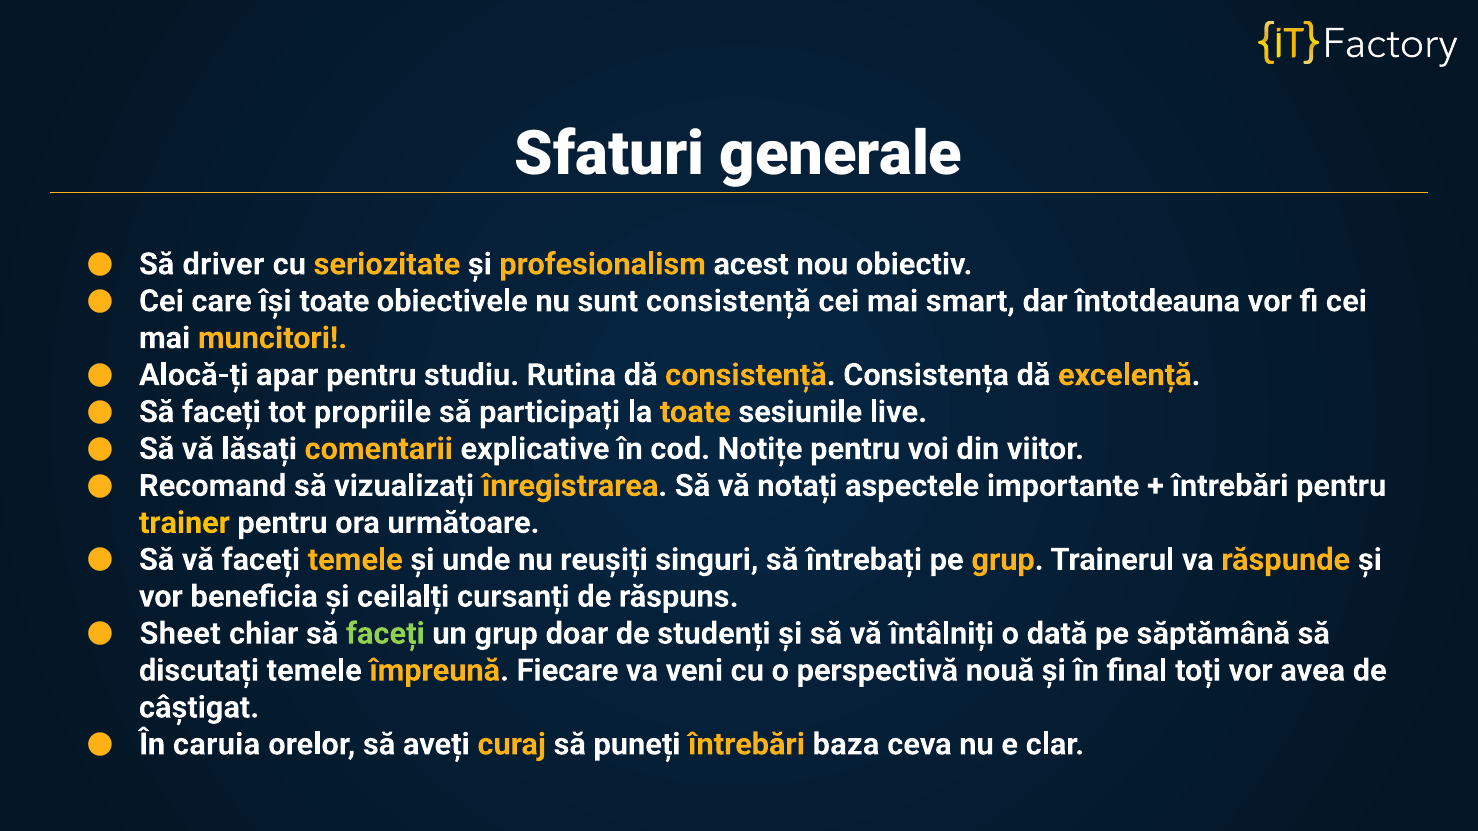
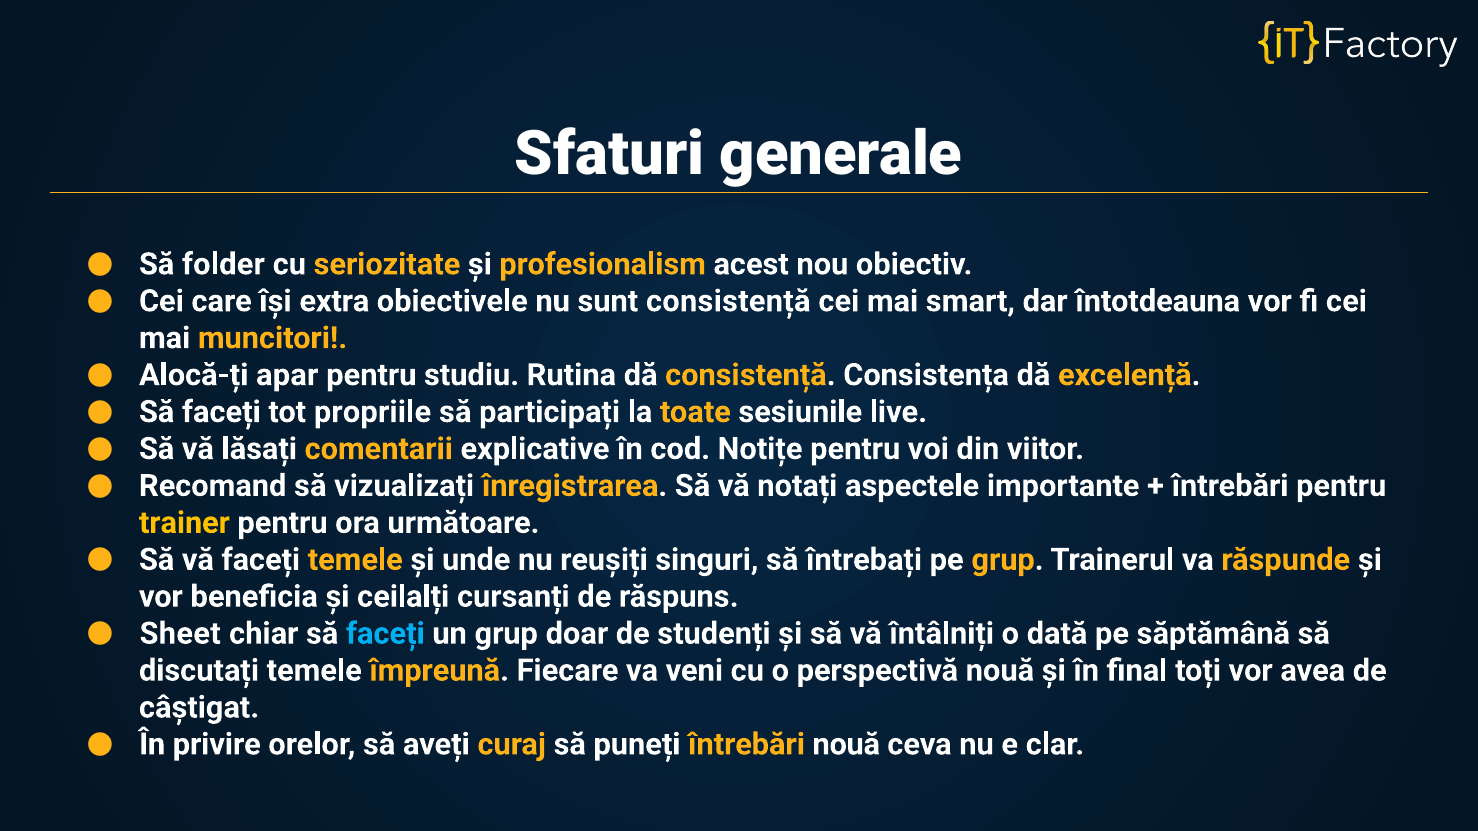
driver: driver -> folder (223, 264)
își toate: toate -> extra (334, 301)
faceți colour: light green -> light blue (385, 634)
caruia: caruia -> privire (217, 745)
întrebări baza: baza -> nouă (846, 745)
